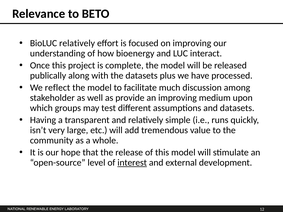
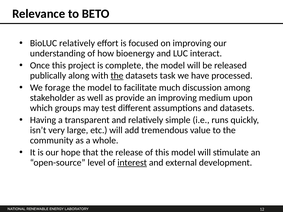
the underline: none -> present (117, 76)
plus: plus -> task (168, 76)
reflect: reflect -> forage (57, 88)
